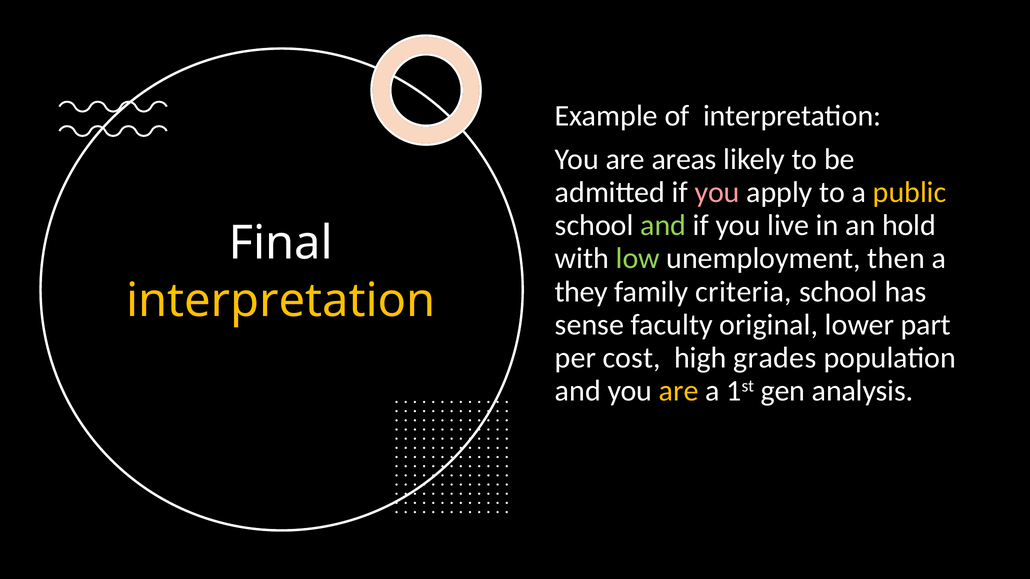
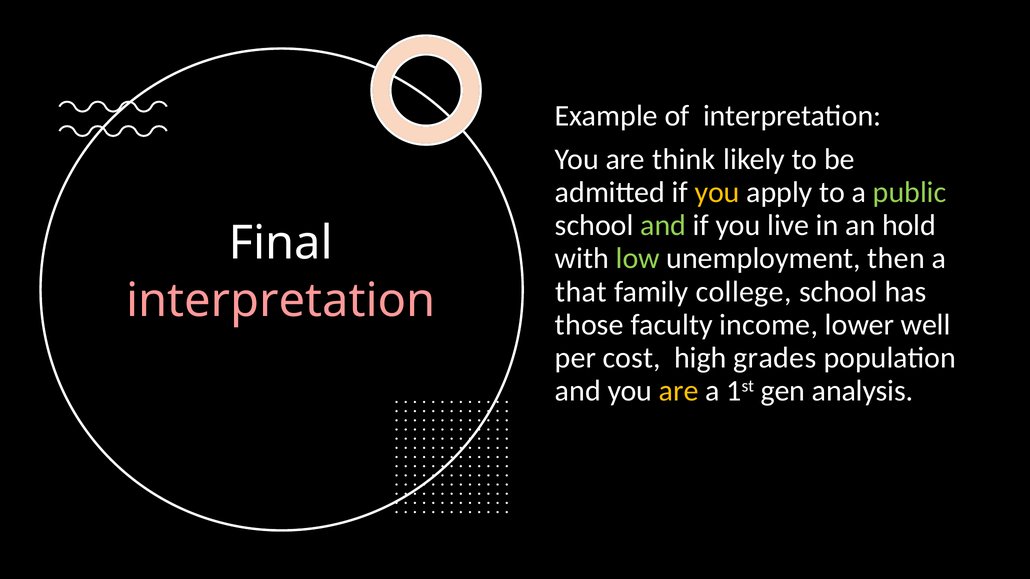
areas: areas -> think (684, 160)
you colour: pink -> yellow (717, 193)
public colour: yellow -> light green (910, 193)
they: they -> that (581, 292)
criteria: criteria -> college (744, 292)
interpretation colour: yellow -> pink (281, 301)
sense: sense -> those (589, 325)
original: original -> income (769, 325)
part: part -> well (926, 325)
